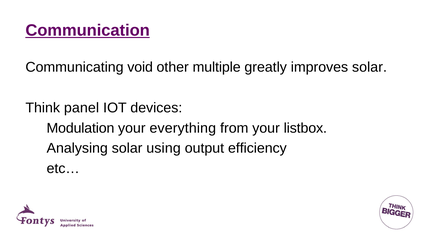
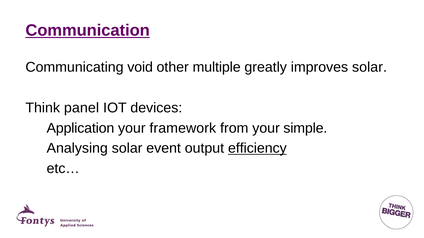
Modulation: Modulation -> Application (80, 128)
everything: everything -> framework (183, 128)
listbox: listbox -> simple (305, 128)
using: using -> event (164, 149)
efficiency underline: none -> present (257, 149)
